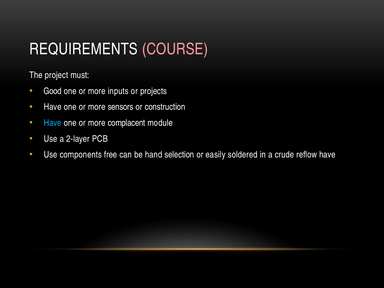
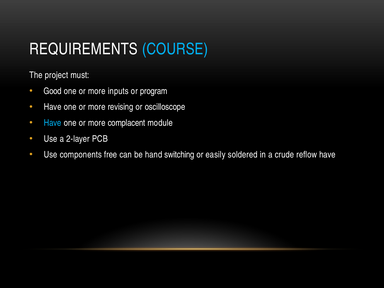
COURSE colour: pink -> light blue (175, 49)
projects: projects -> program (154, 91)
sensors: sensors -> revising (121, 107)
construction: construction -> oscilloscope (165, 107)
selection: selection -> switching (179, 155)
